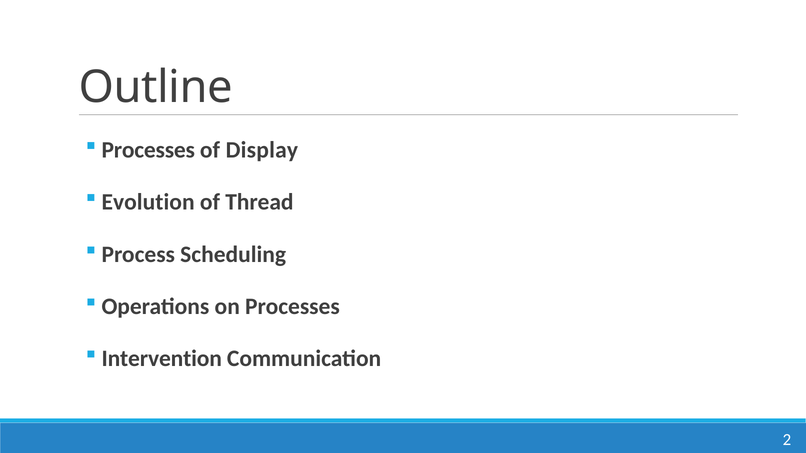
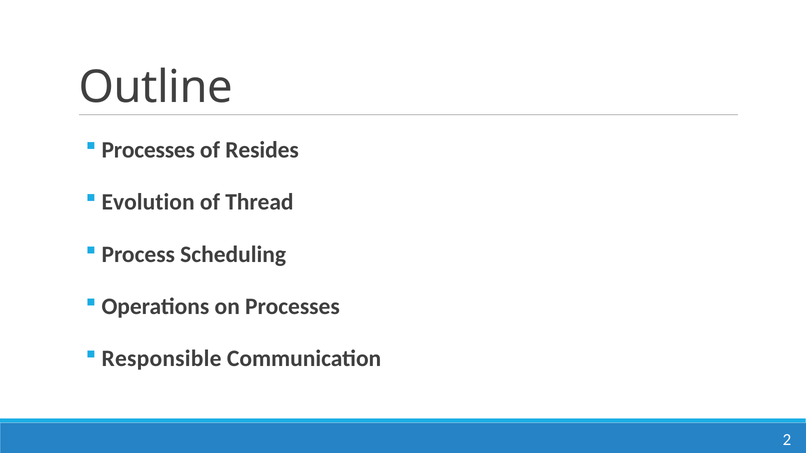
Display: Display -> Resides (262, 150)
Intervention: Intervention -> Responsible (162, 359)
